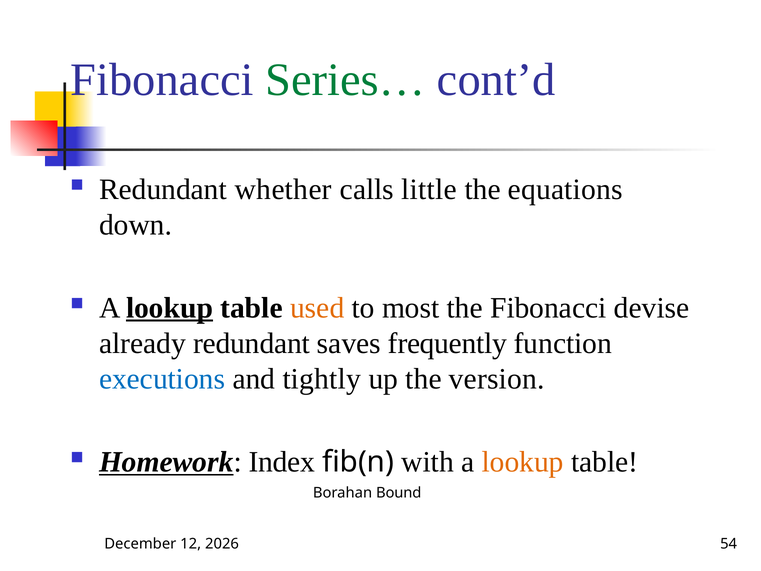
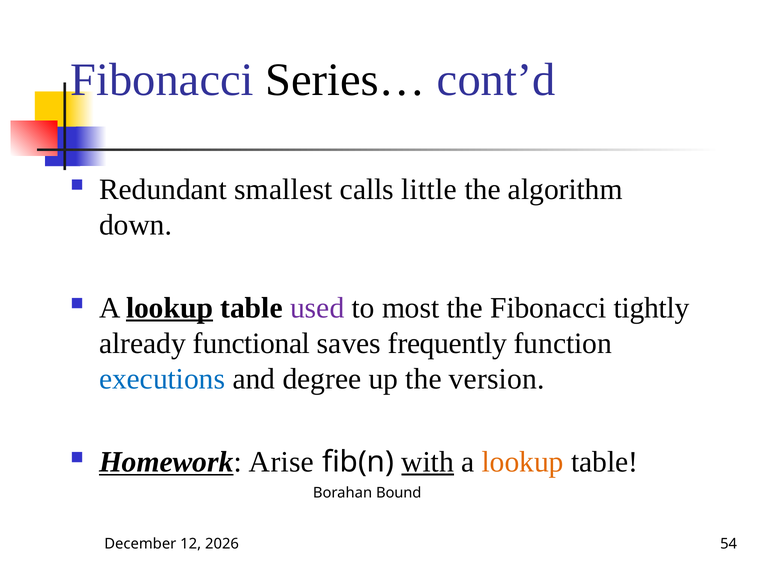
Series… colour: green -> black (345, 80)
whether: whether -> smallest (283, 189)
equations: equations -> algorithm (565, 189)
used colour: orange -> purple (317, 308)
devise: devise -> tightly (652, 308)
already redundant: redundant -> functional (252, 343)
tightly: tightly -> degree (322, 379)
Index: Index -> Arise (281, 462)
with underline: none -> present (428, 462)
